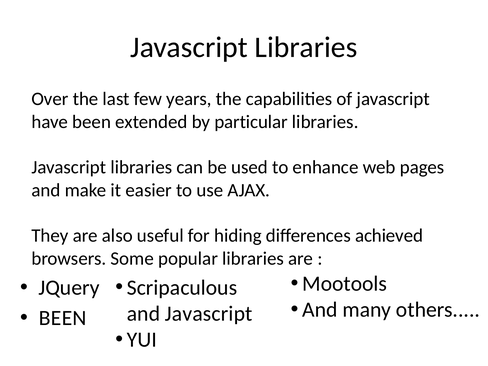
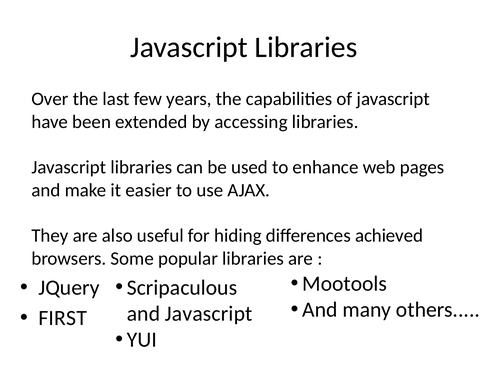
particular: particular -> accessing (251, 122)
BEEN: BEEN -> FIRST (63, 318)
